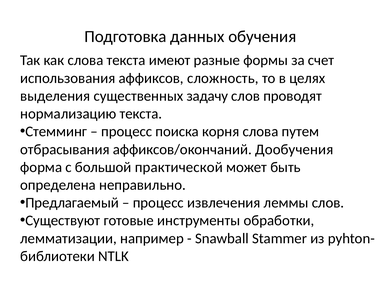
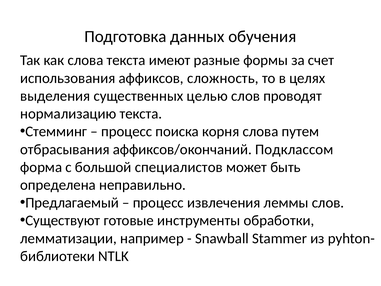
задачу: задачу -> целью (207, 96)
Дообучения: Дообучения -> Подклассом (294, 149)
практической: практической -> специалистов (179, 167)
